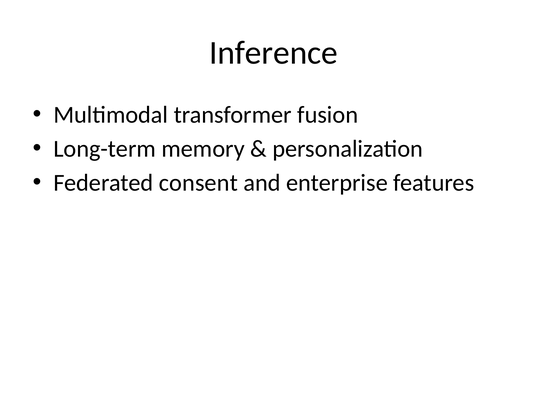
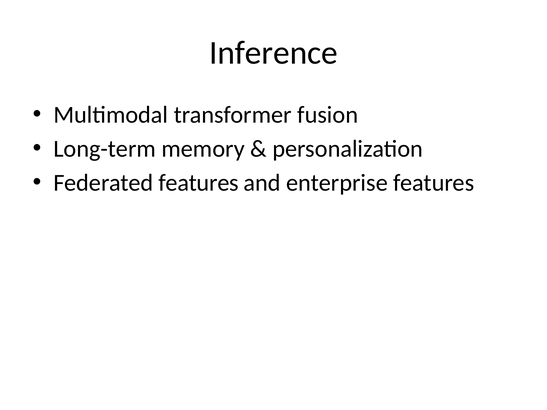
Federated consent: consent -> features (199, 183)
